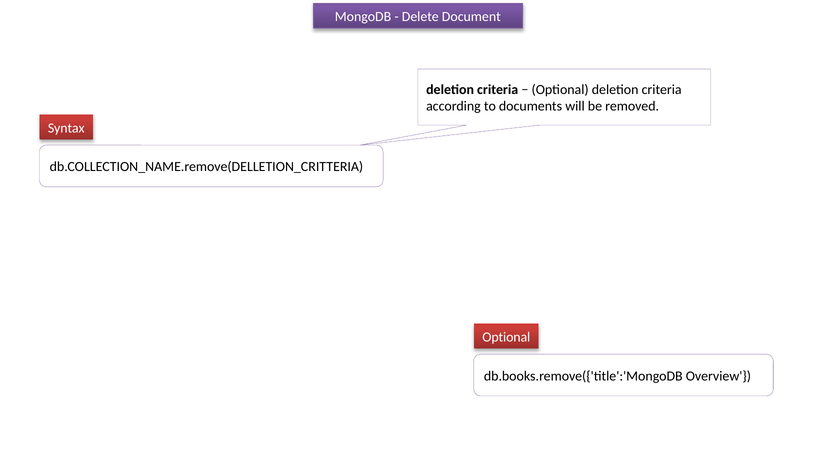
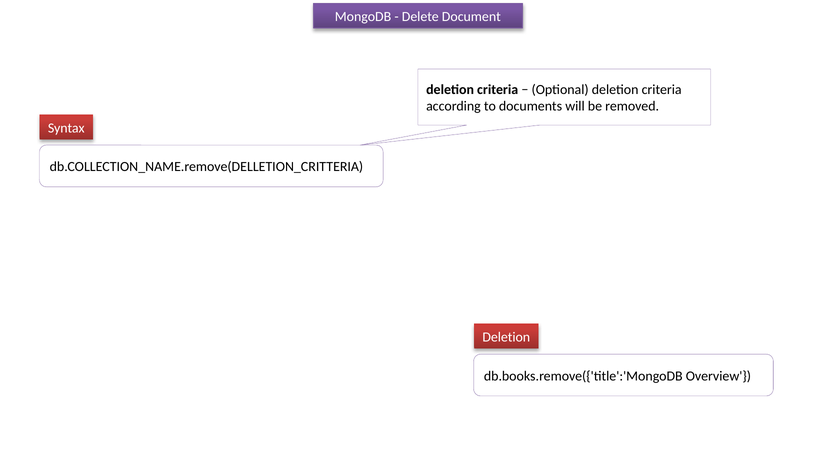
Optional: Optional -> Deletion (506, 337)
